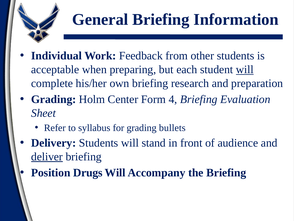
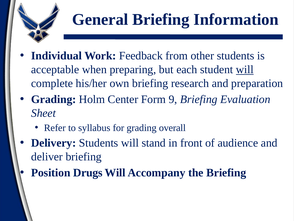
4: 4 -> 9 (173, 99)
bullets: bullets -> overall (172, 127)
deliver underline: present -> none (47, 156)
